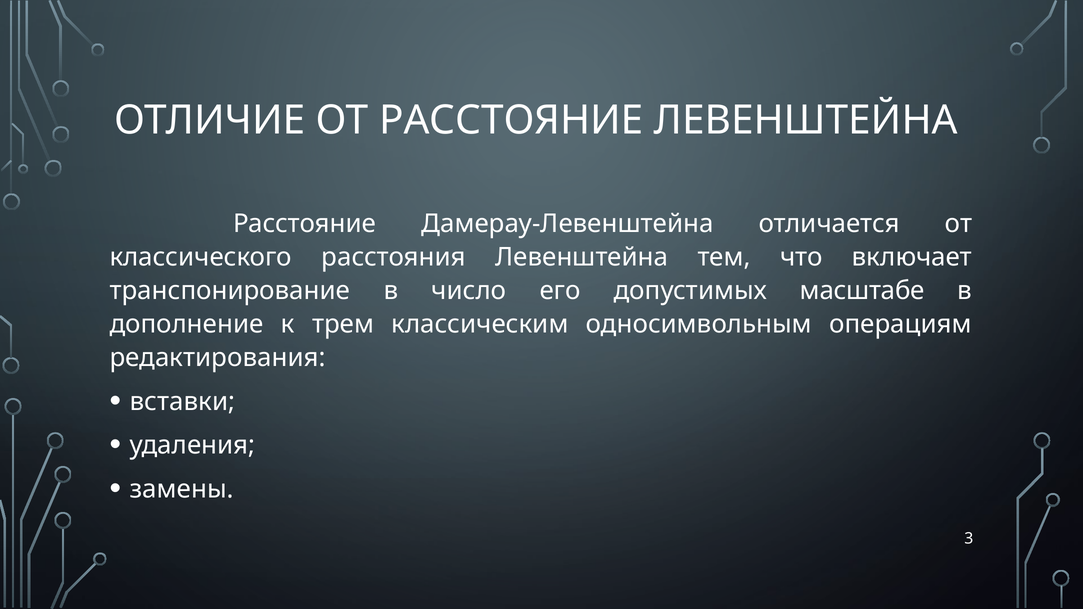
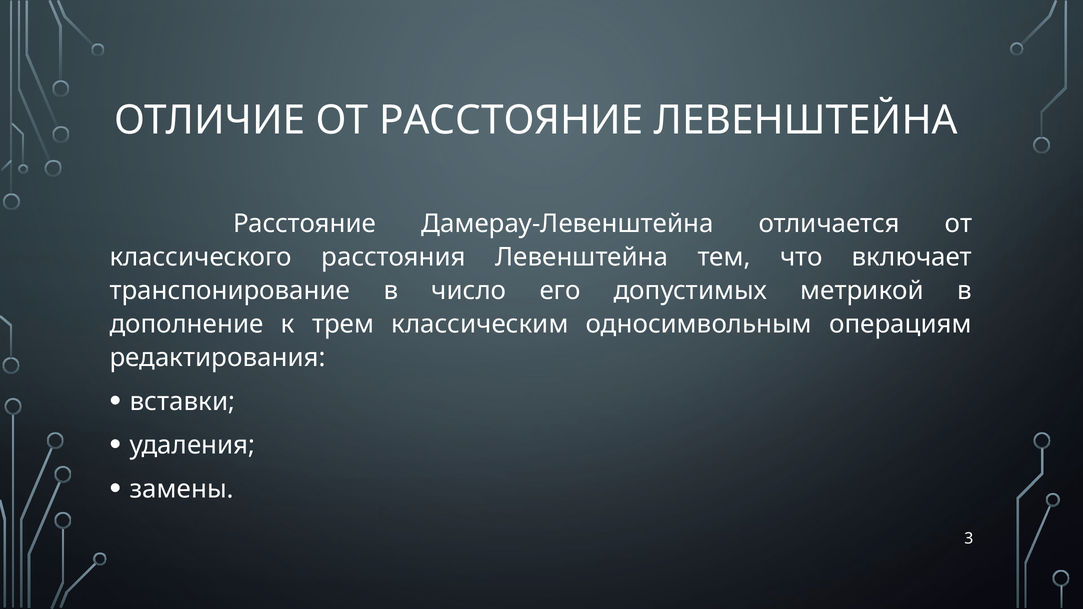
масштабе: масштабе -> метрикой (862, 291)
